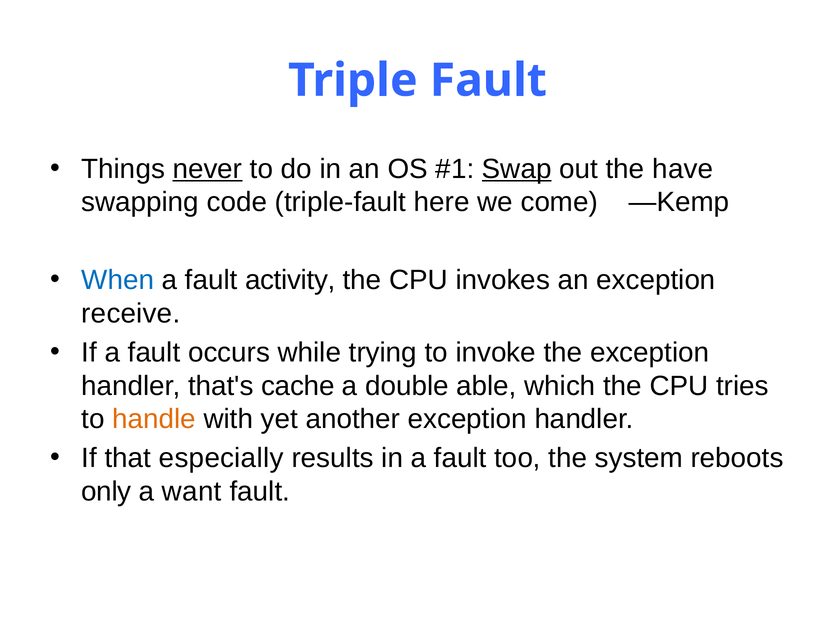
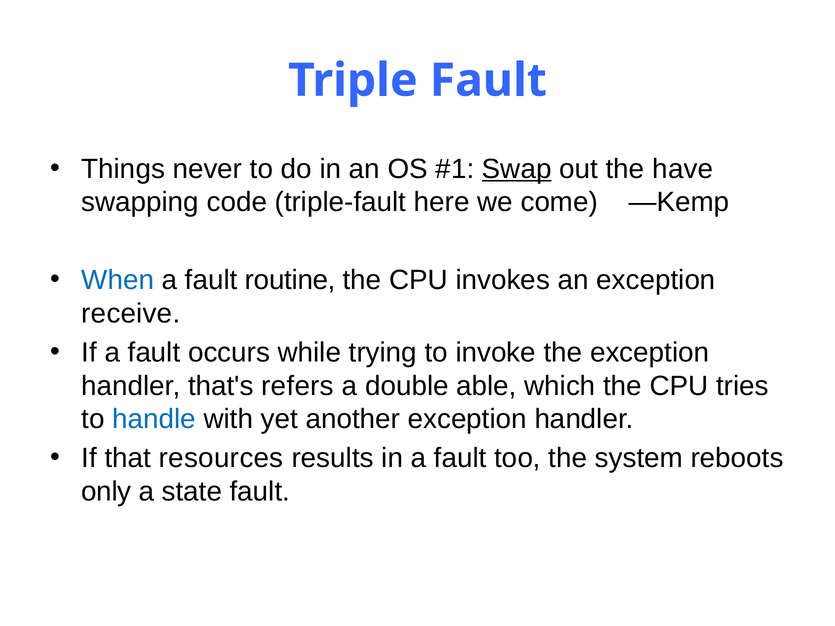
never underline: present -> none (207, 169)
activity: activity -> routine (290, 280)
cache: cache -> refers (298, 386)
handle colour: orange -> blue (154, 419)
especially: especially -> resources (221, 458)
want: want -> state (192, 492)
